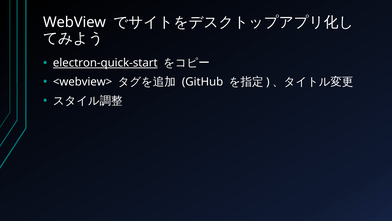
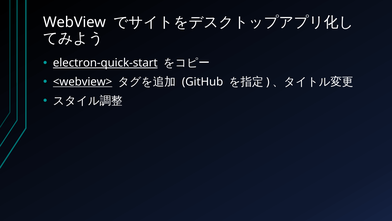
<webview> underline: none -> present (83, 82)
